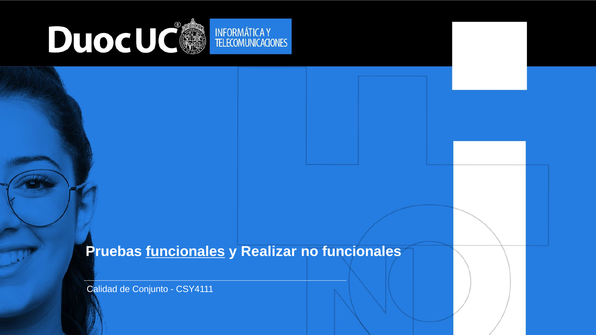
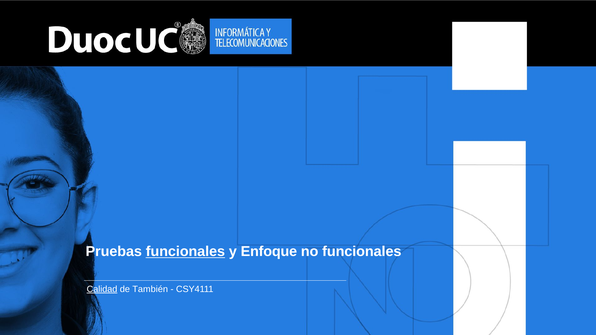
Realizar: Realizar -> Enfoque (269, 252)
Calidad underline: none -> present (102, 289)
Conjunto: Conjunto -> También (150, 289)
